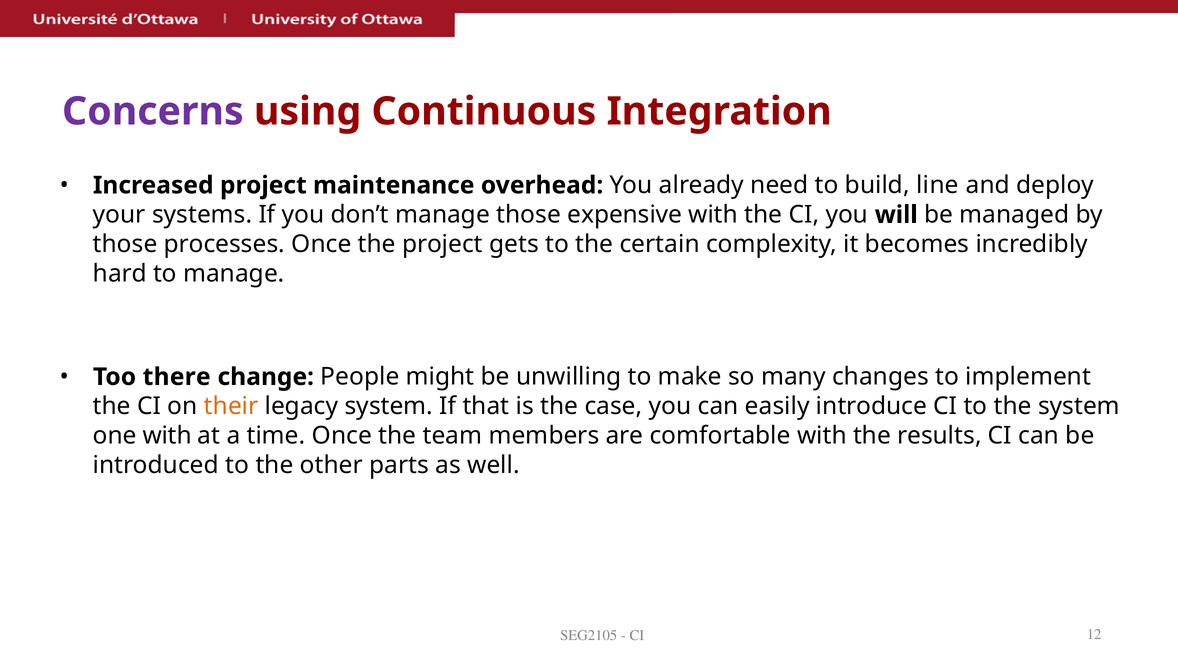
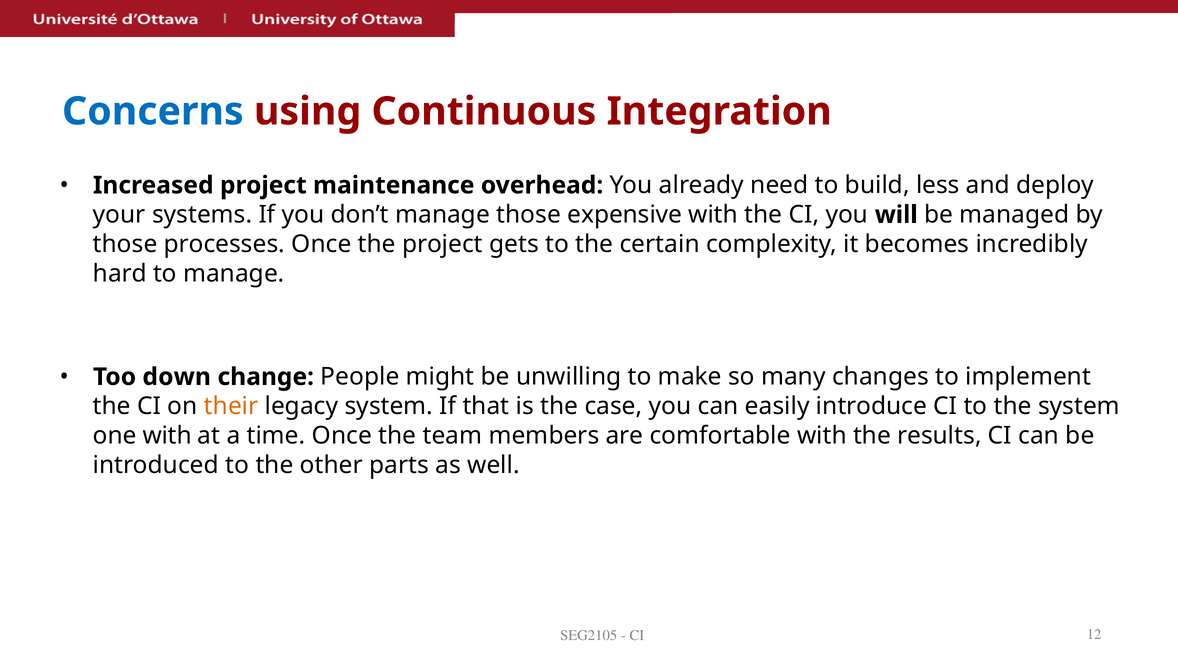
Concerns colour: purple -> blue (153, 111)
line: line -> less (938, 185)
there: there -> down (177, 377)
